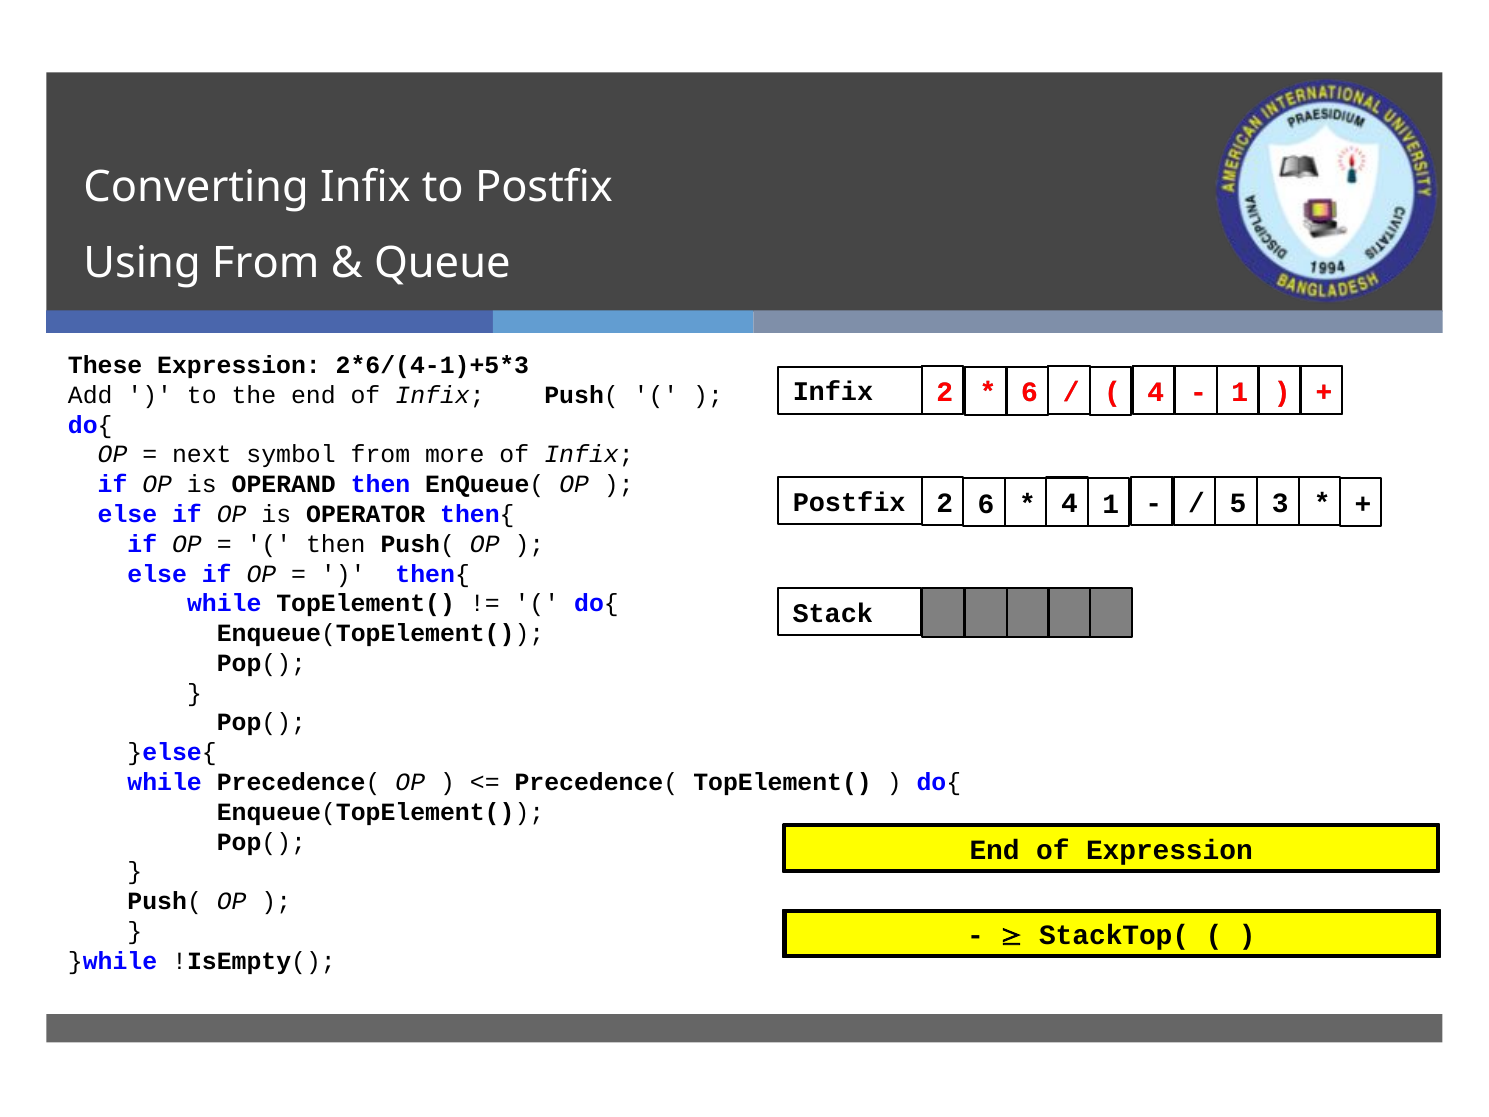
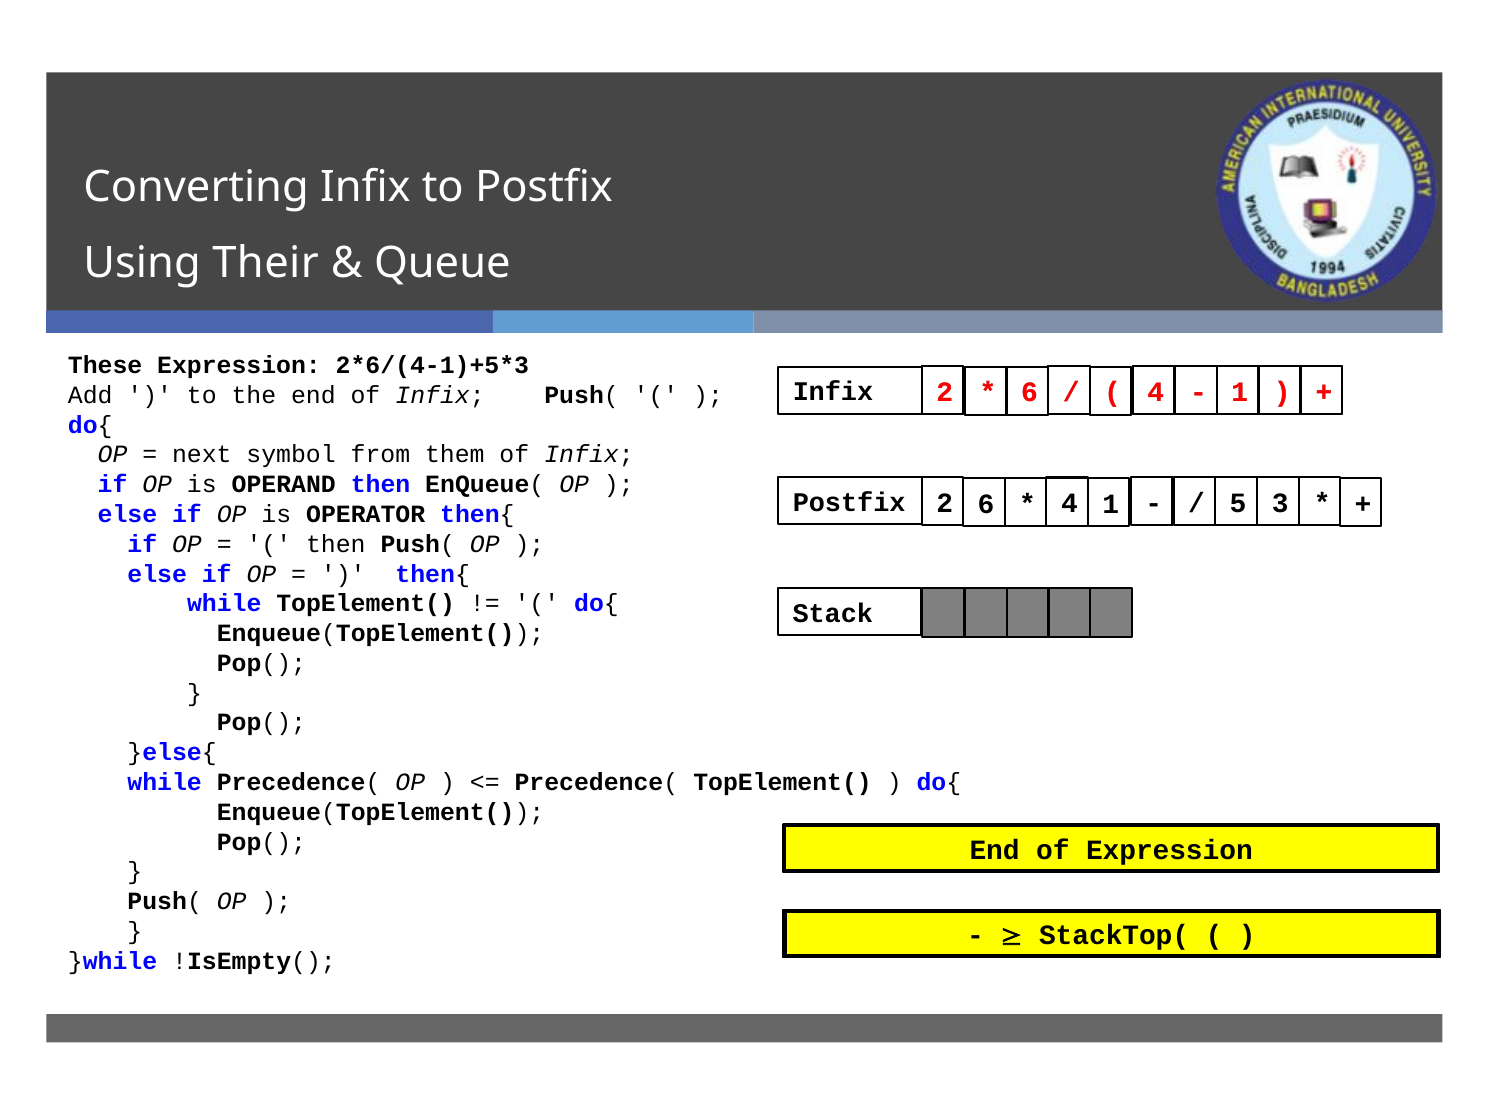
Using From: From -> Their (266, 263)
more: more -> them (455, 455)
